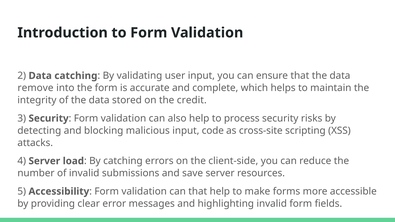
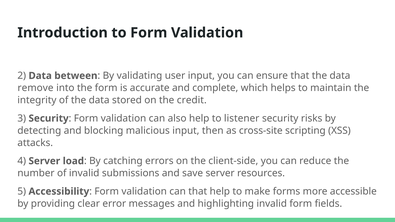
Data catching: catching -> between (76, 76)
process: process -> listener (242, 118)
code: code -> then (213, 131)
